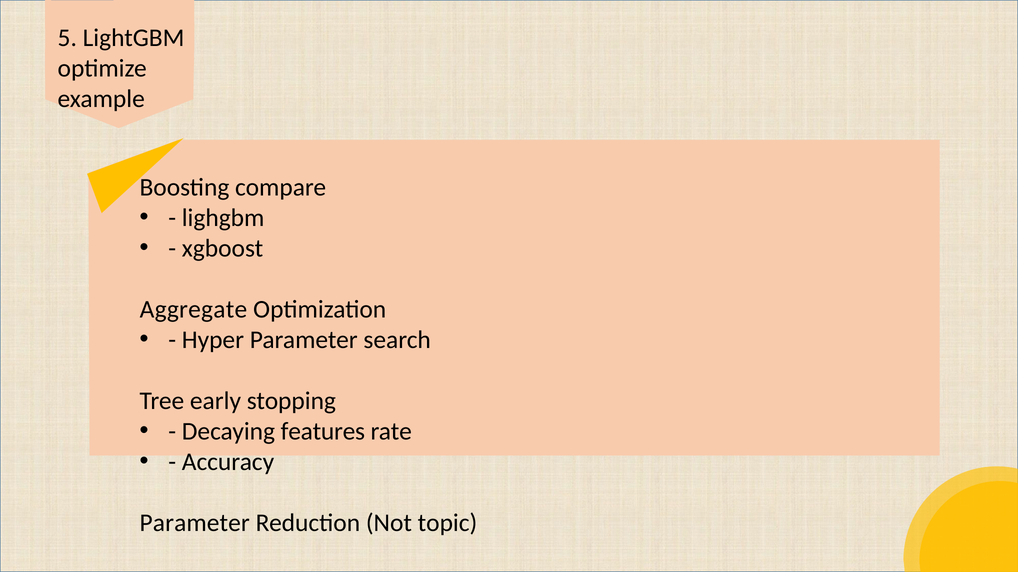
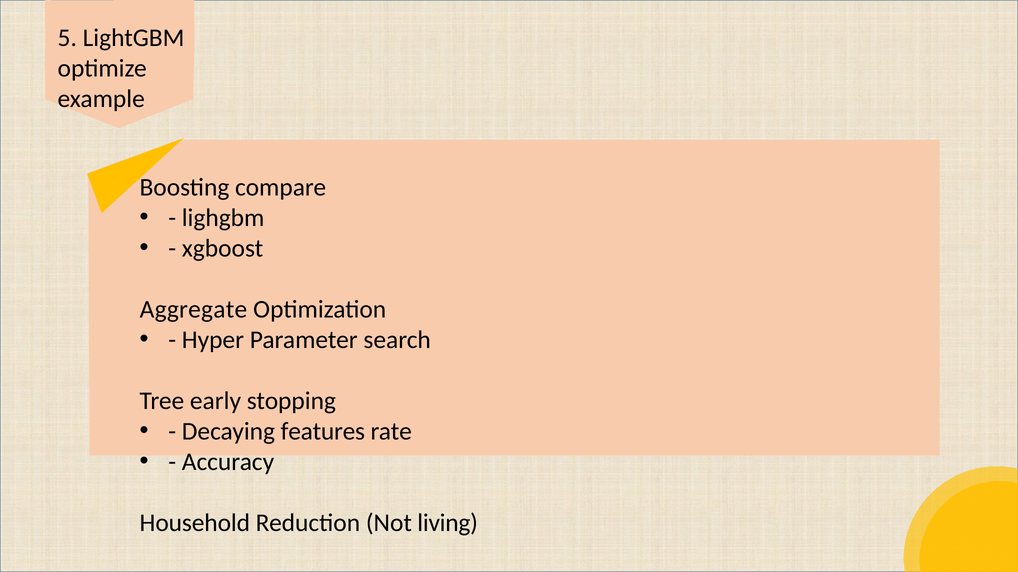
Parameter: Parameter -> Household (195, 523)
topic: topic -> living (448, 523)
